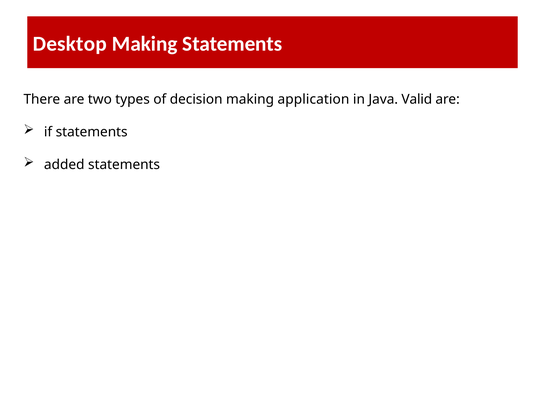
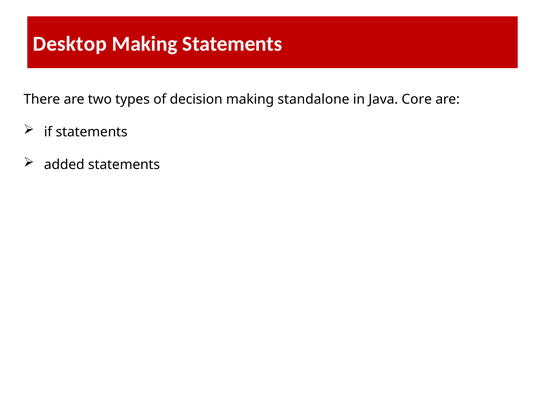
application: application -> standalone (313, 99)
Valid: Valid -> Core (417, 99)
